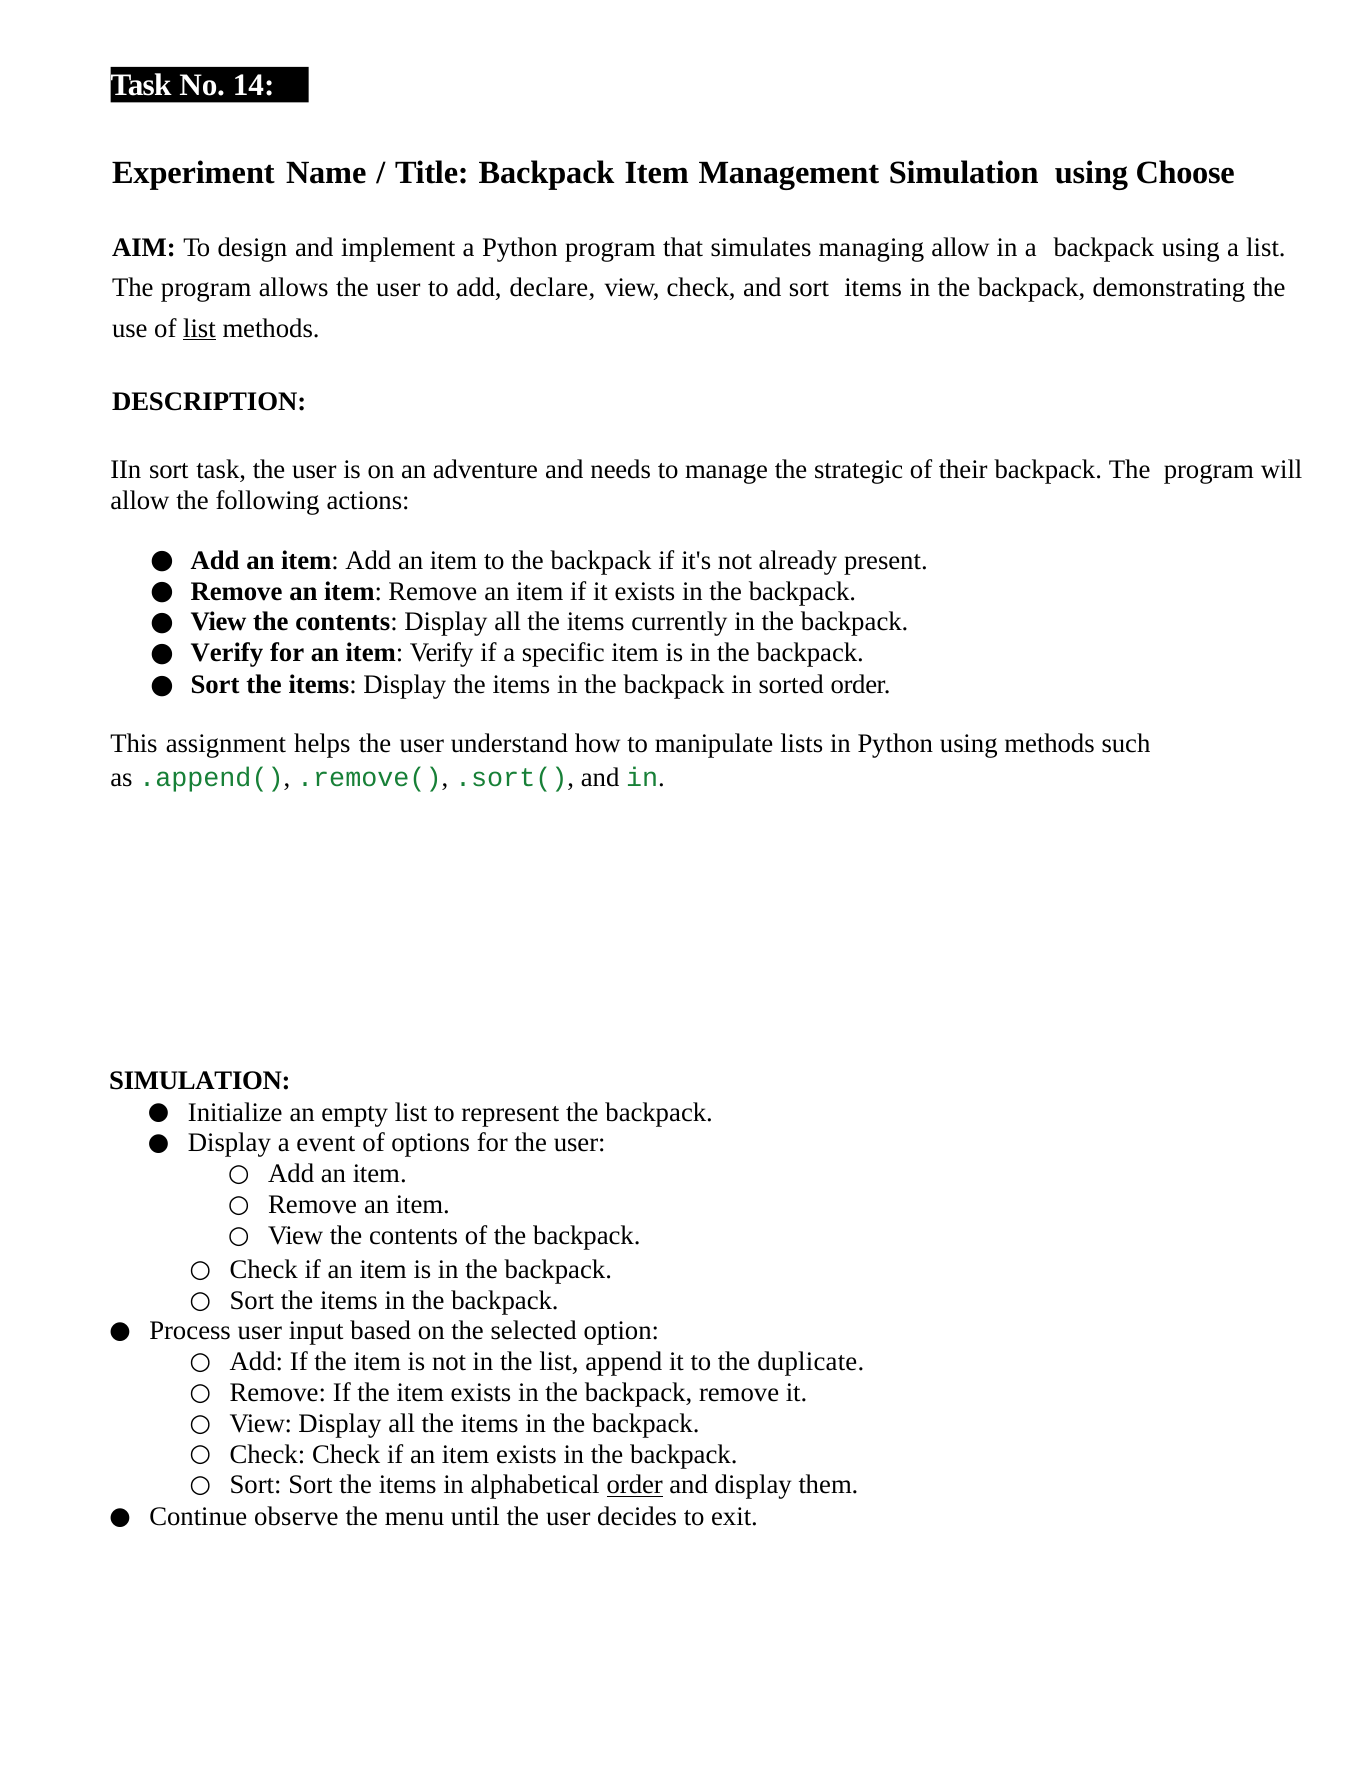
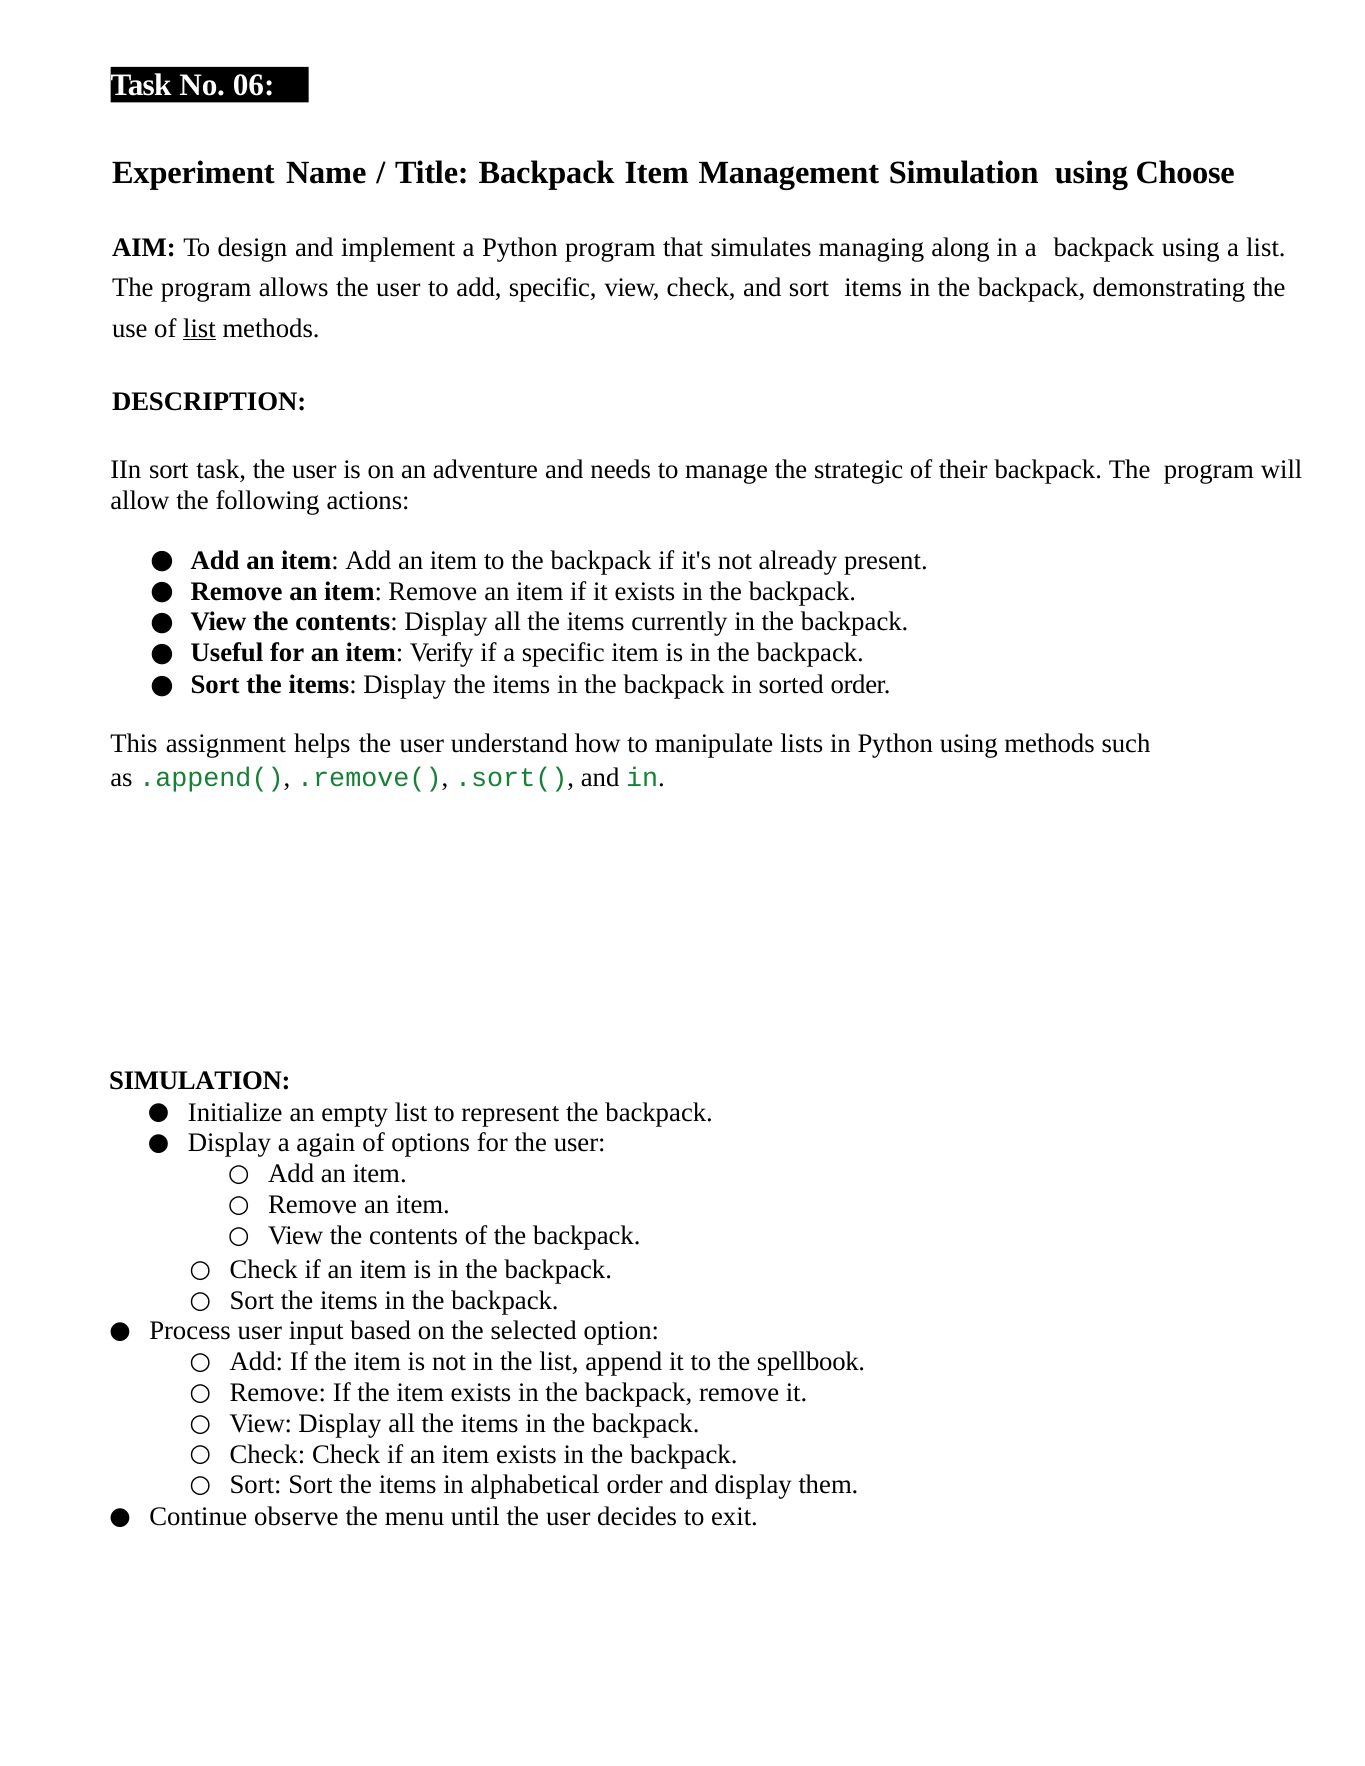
14: 14 -> 06 (254, 86)
managing allow: allow -> along (961, 247)
add declare: declare -> specific (553, 288)
Verify: Verify -> Useful (227, 653)
event: event -> again (326, 1143)
duplicate: duplicate -> spellbook (811, 1362)
order underline: present -> none (635, 1485)
